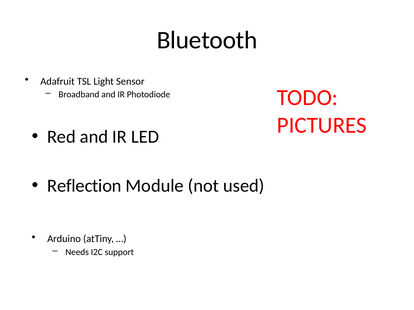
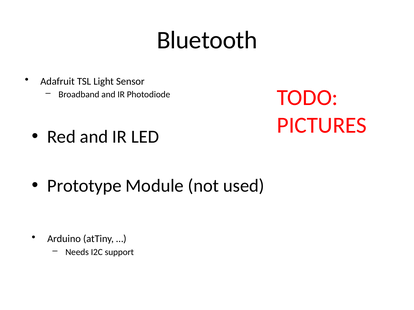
Reflection: Reflection -> Prototype (84, 186)
